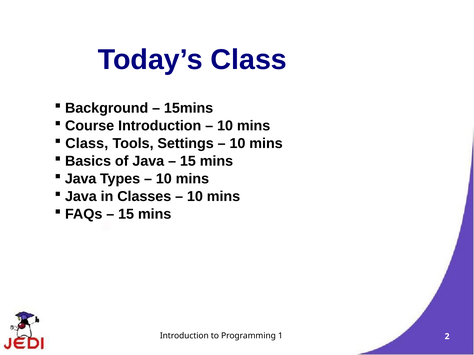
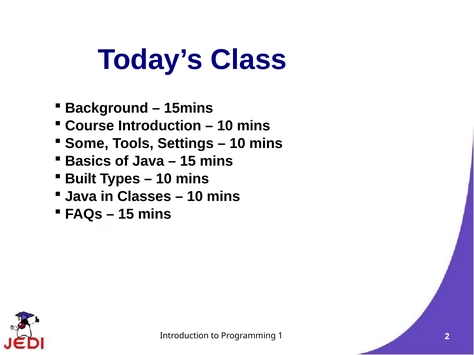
Class: Class -> Some (87, 144)
Java: Java -> Built (81, 179)
